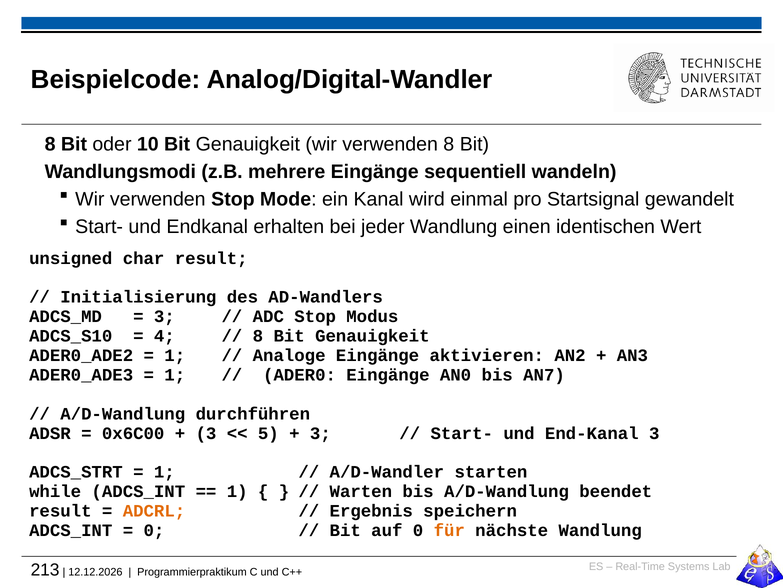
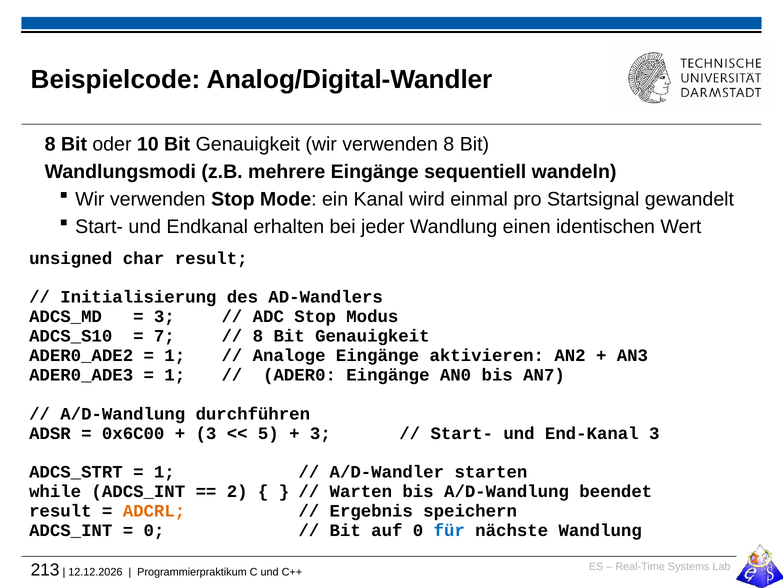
4: 4 -> 7 (164, 336)
1: 1 -> 2 (237, 491)
für colour: orange -> blue (449, 530)
